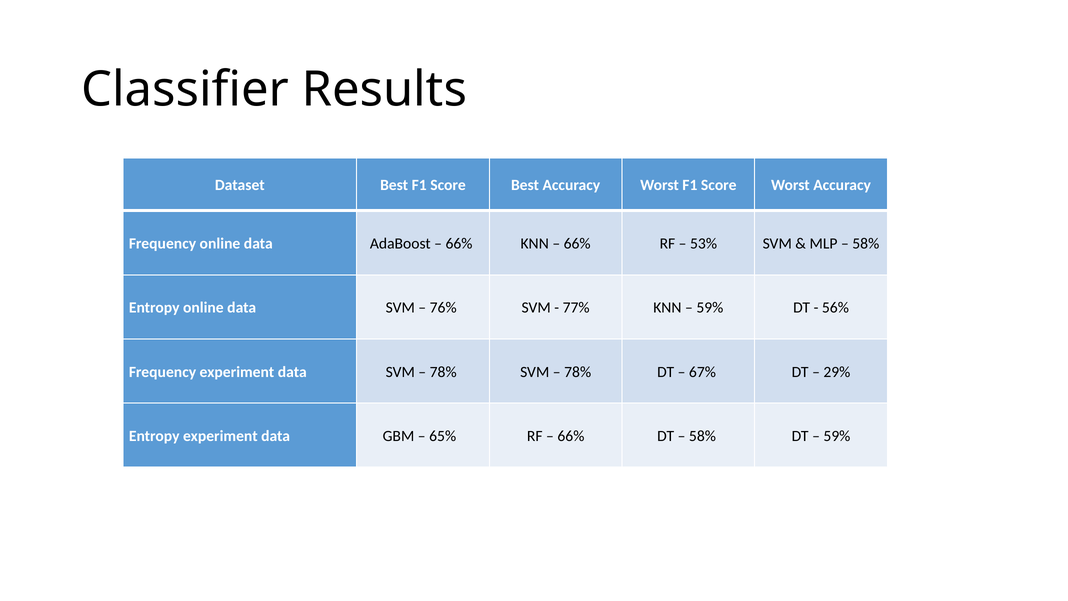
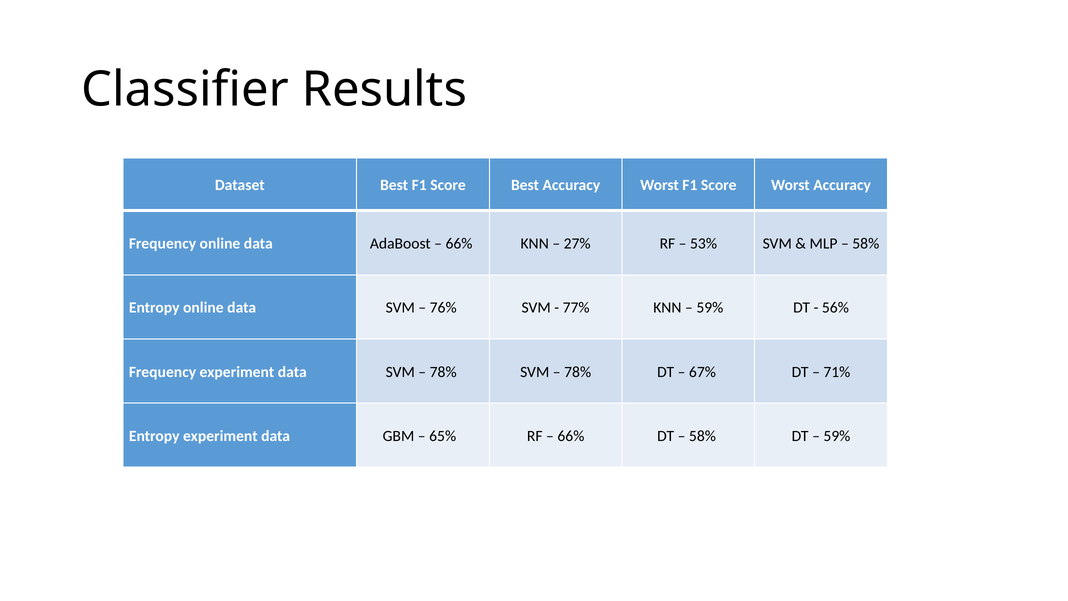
66%: 66% -> 27% (577, 243)
29%: 29% -> 71% (837, 372)
